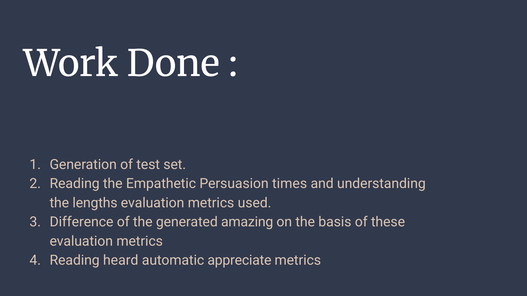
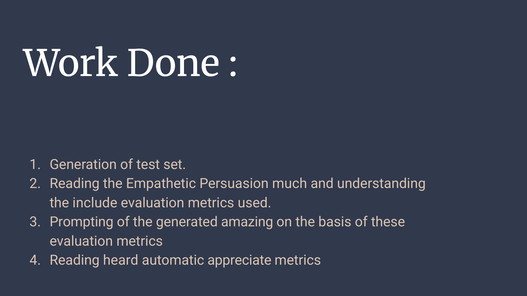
times: times -> much (290, 184)
lengths: lengths -> include (95, 203)
Difference: Difference -> Prompting (82, 222)
